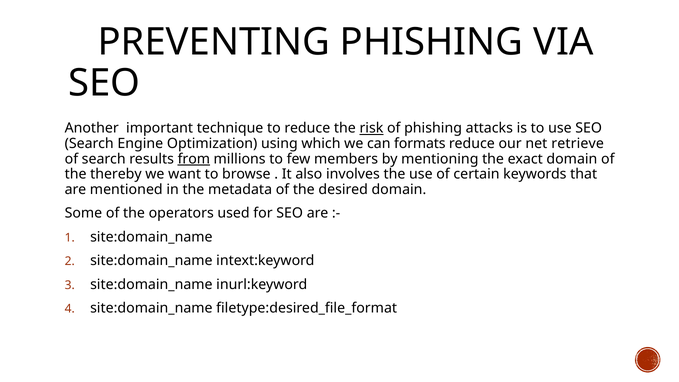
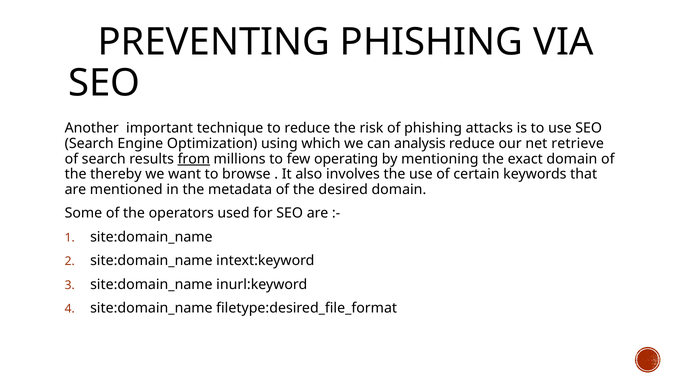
risk underline: present -> none (371, 128)
formats: formats -> analysis (420, 144)
members: members -> operating (346, 159)
